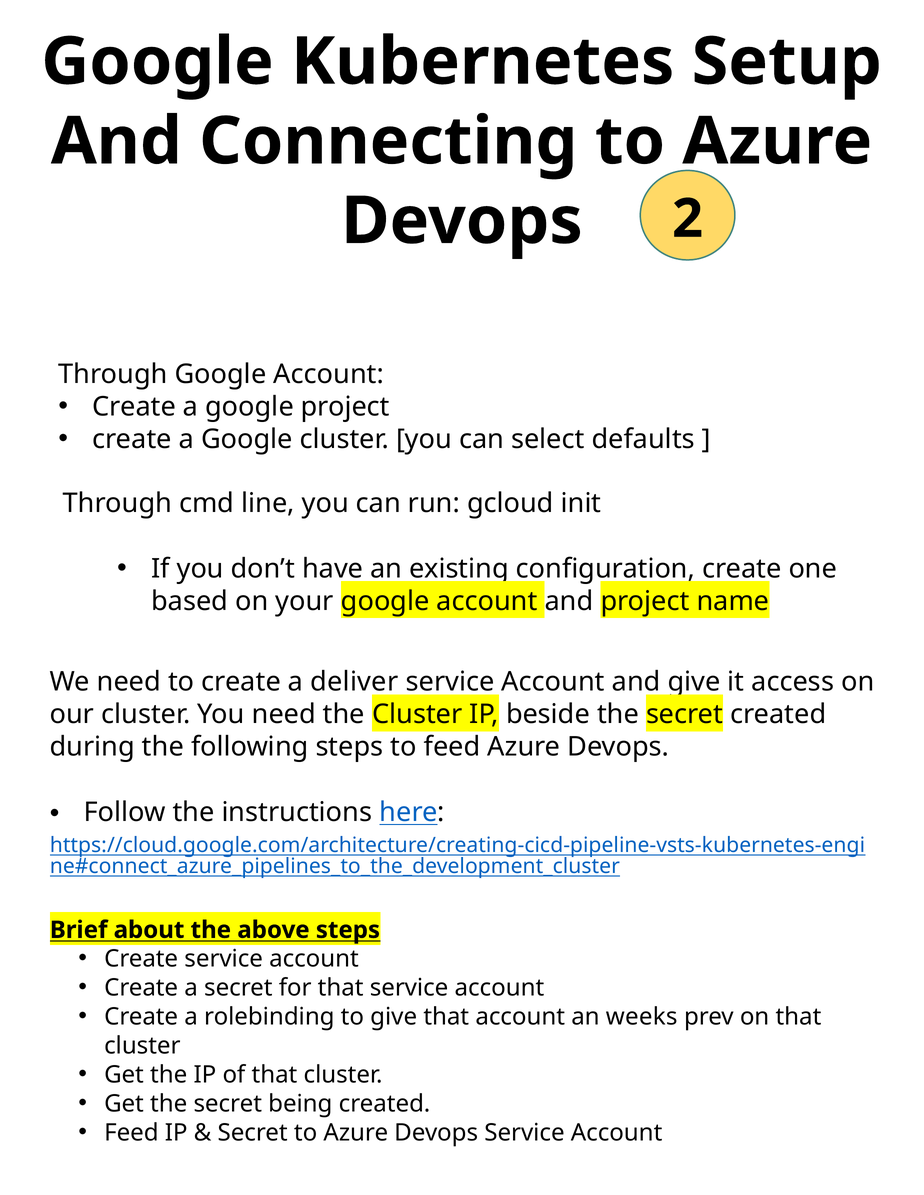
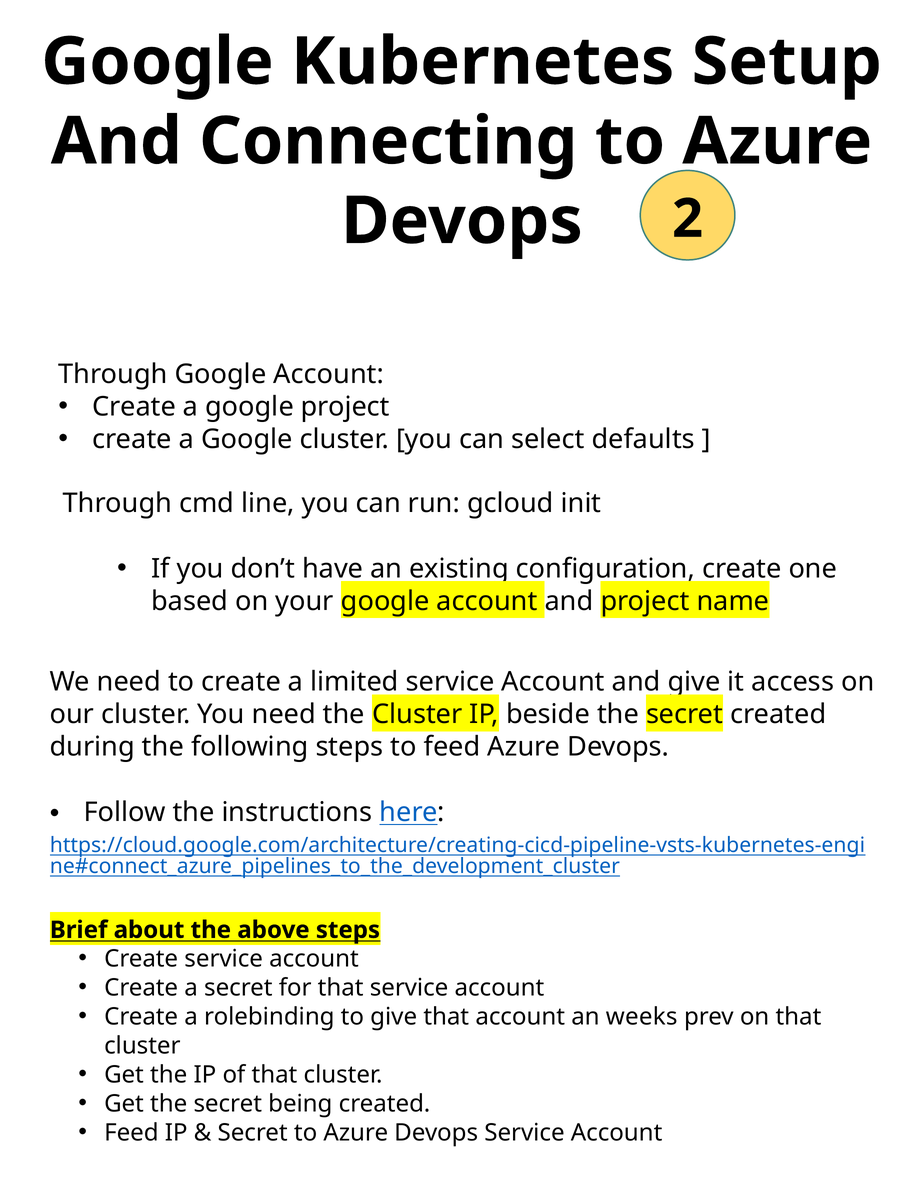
deliver: deliver -> limited (354, 682)
